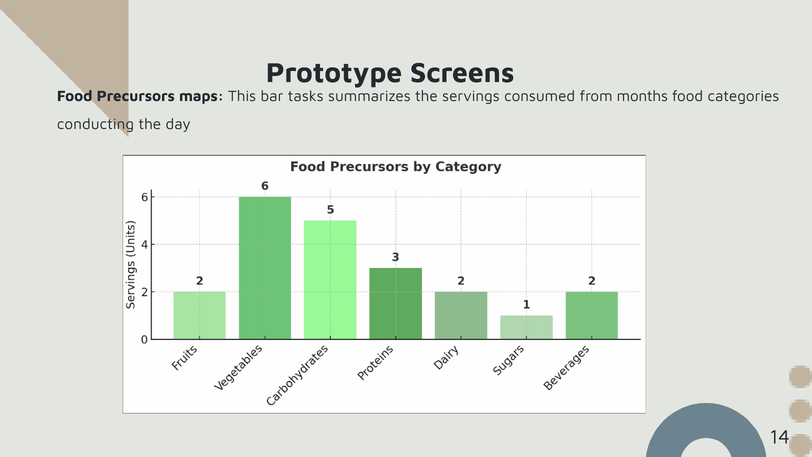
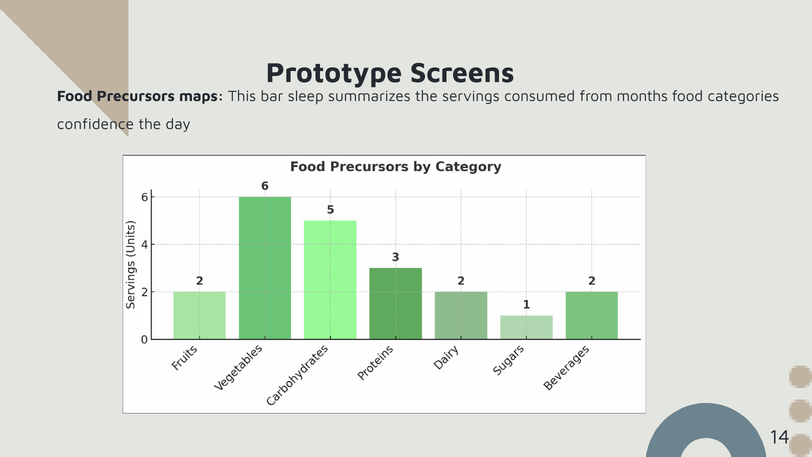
tasks: tasks -> sleep (306, 96)
conducting: conducting -> confidence (95, 124)
